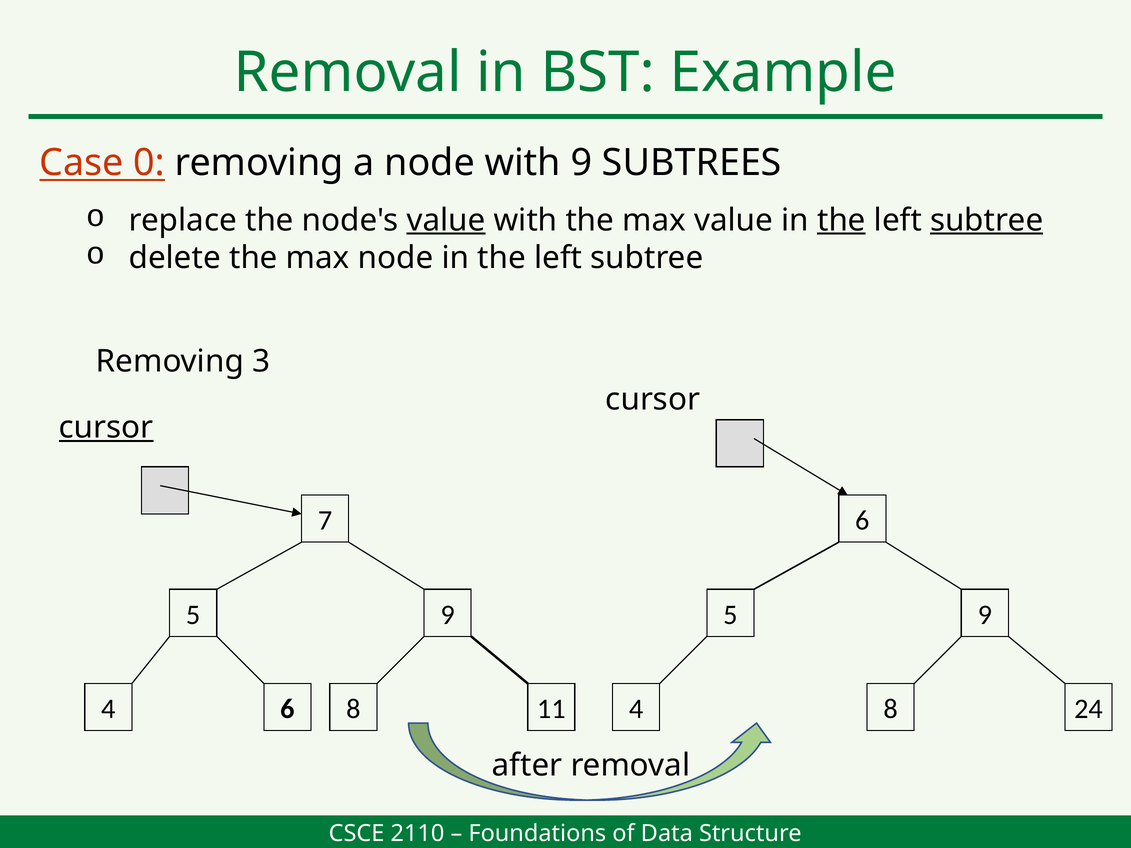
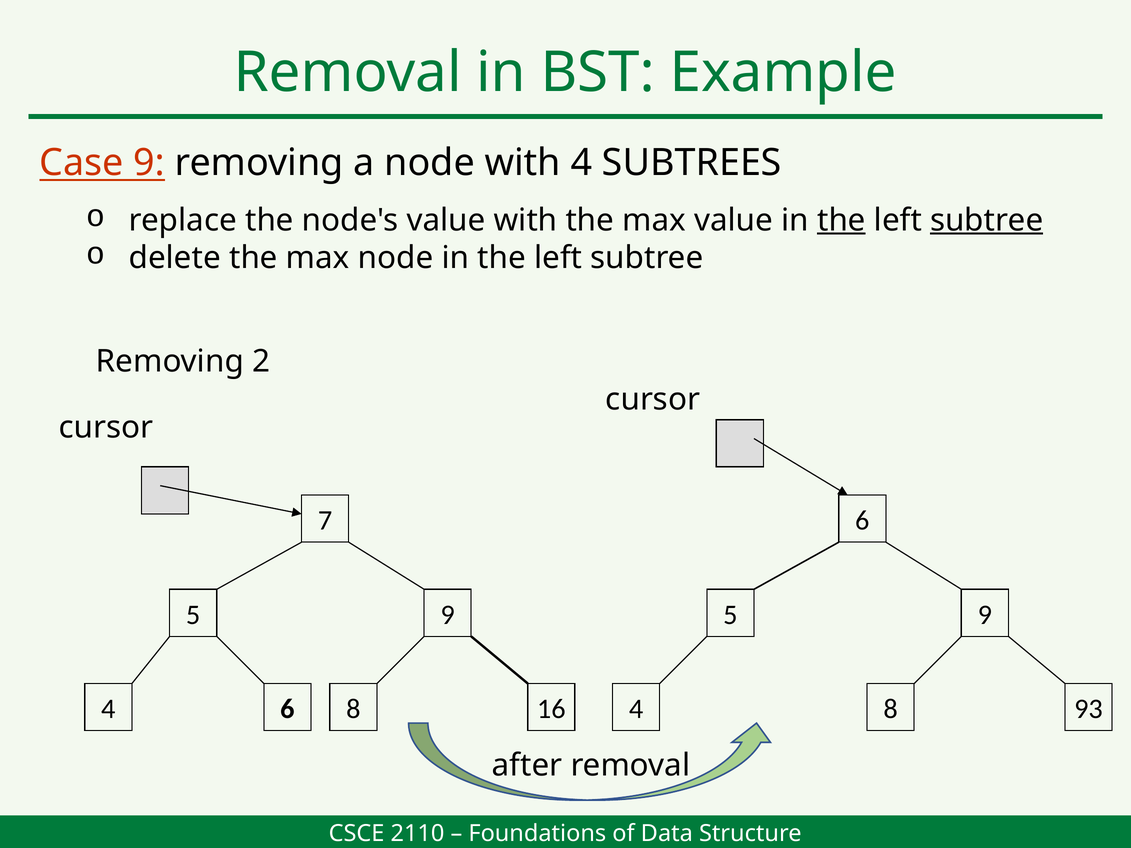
Case 0: 0 -> 9 (149, 163)
with 9: 9 -> 4 (581, 163)
value underline: present -> none (446, 220)
3: 3 -> 2 (261, 362)
cursor underline: present -> none (106, 428)
11: 11 -> 16 (551, 709)
24: 24 -> 93 (1088, 709)
